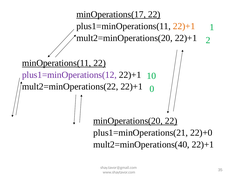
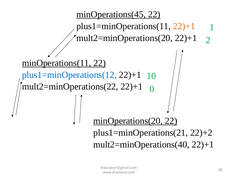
minOperations(17: minOperations(17 -> minOperations(45 (111, 14)
plus1=minOperations(12 colour: purple -> blue (69, 75)
22)+0: 22)+0 -> 22)+2 (201, 133)
